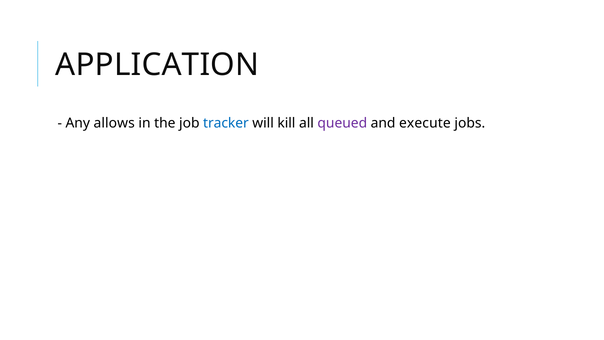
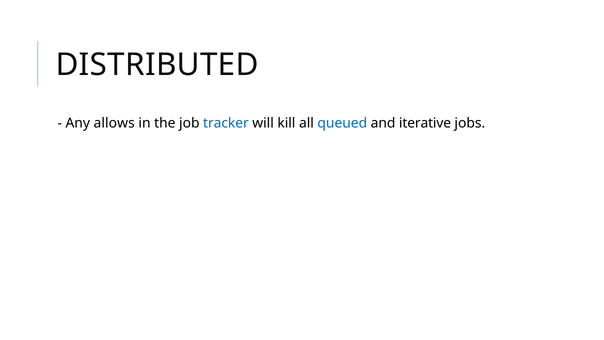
APPLICATION: APPLICATION -> DISTRIBUTED (157, 65)
queued colour: purple -> blue (342, 123)
execute: execute -> iterative (425, 123)
